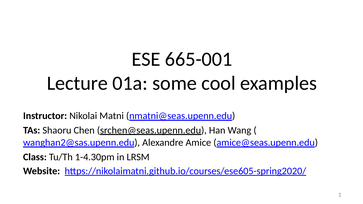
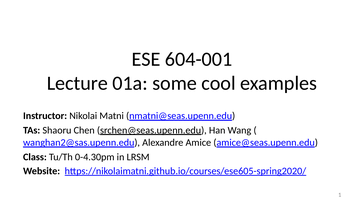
665-001: 665-001 -> 604-001 (199, 59)
1-4.30pm: 1-4.30pm -> 0-4.30pm (95, 157)
